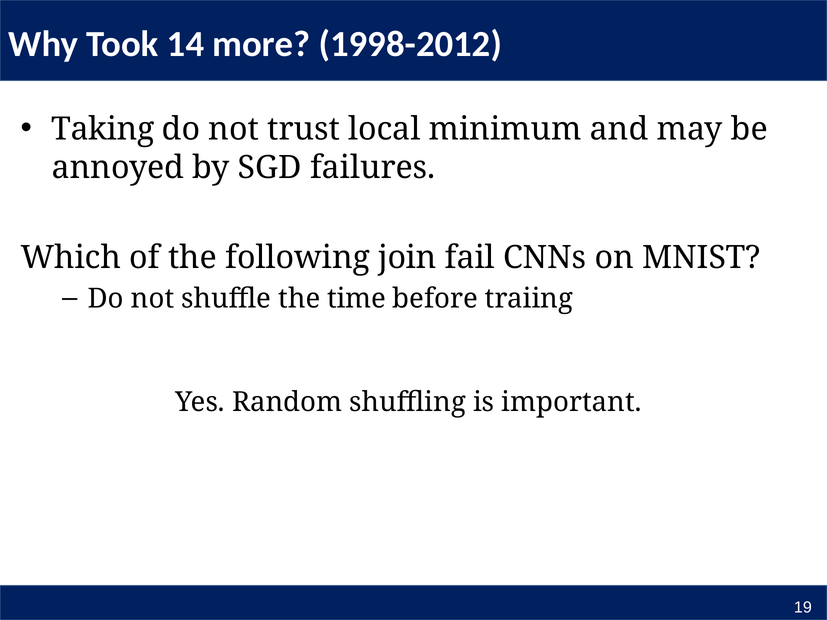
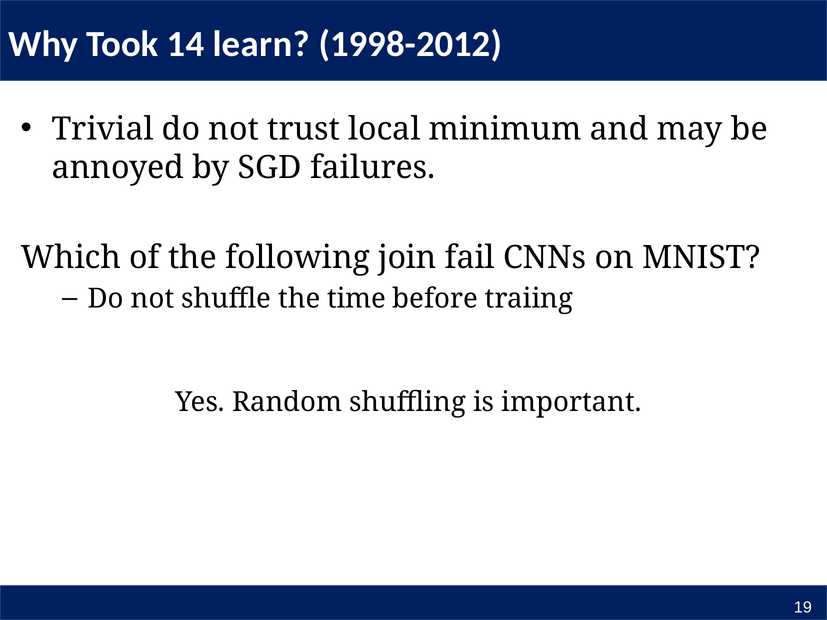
more: more -> learn (261, 44)
Taking: Taking -> Trivial (103, 129)
